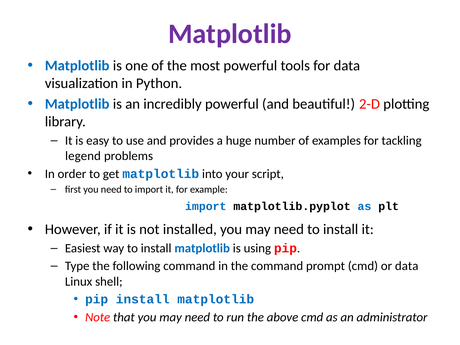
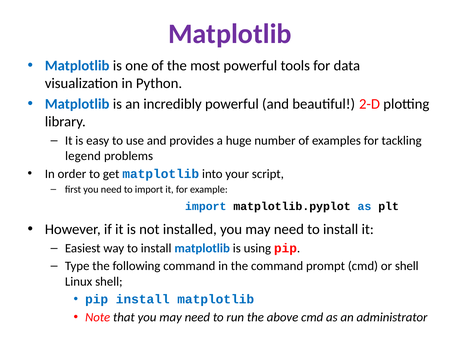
or data: data -> shell (407, 266)
